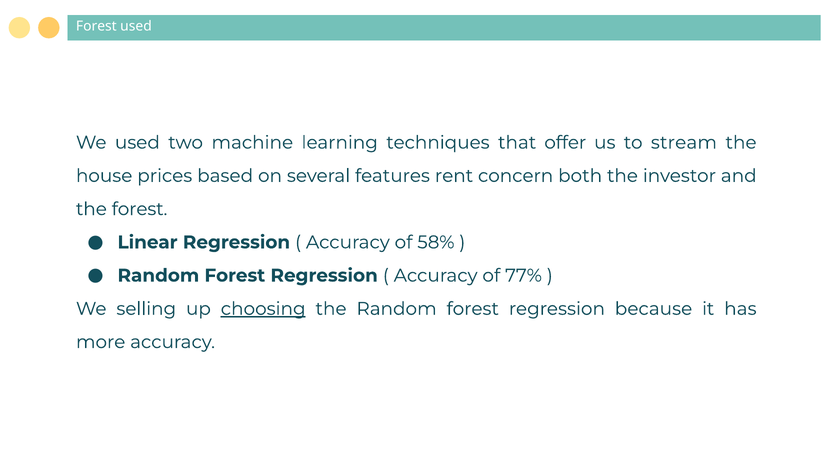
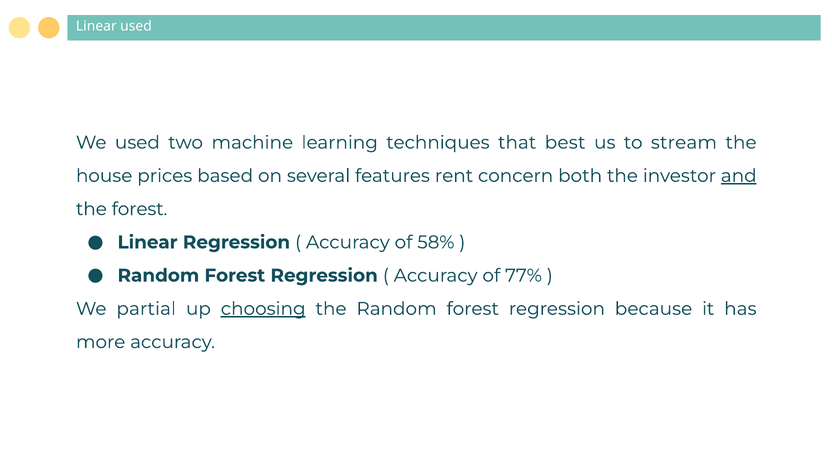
Forest: Forest -> Linear (96, 26)
offer: offer -> best (565, 143)
and underline: none -> present (739, 176)
selling: selling -> partial (146, 309)
